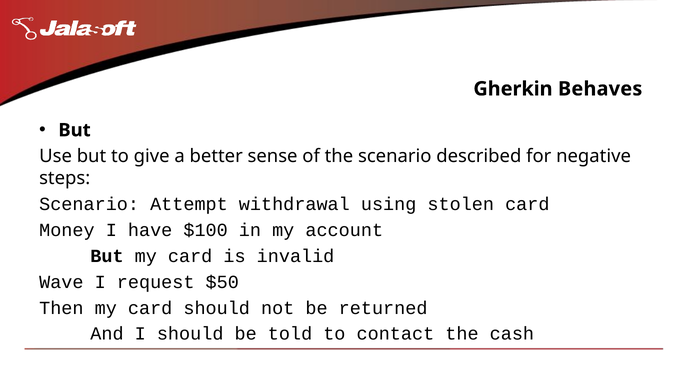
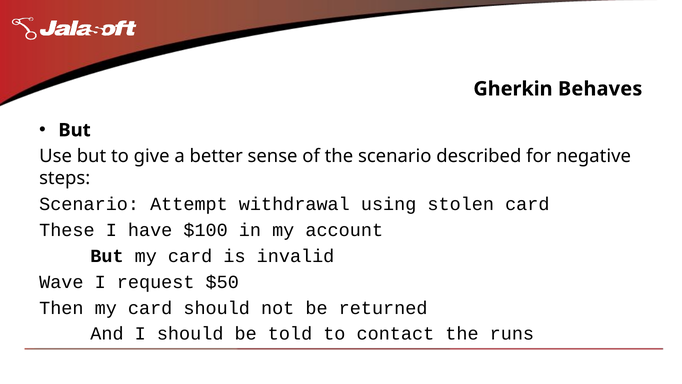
Money: Money -> These (67, 230)
cash: cash -> runs (512, 334)
